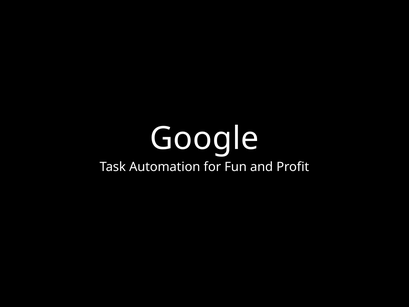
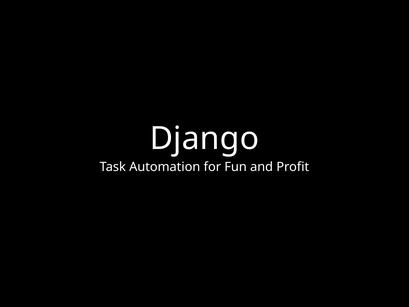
Google: Google -> Django (204, 138)
